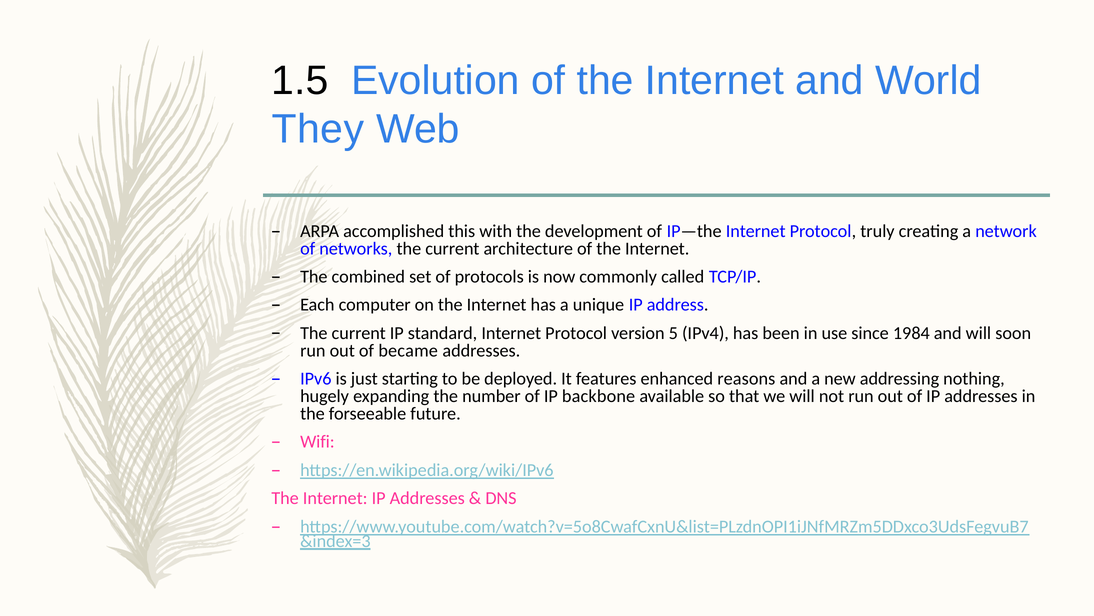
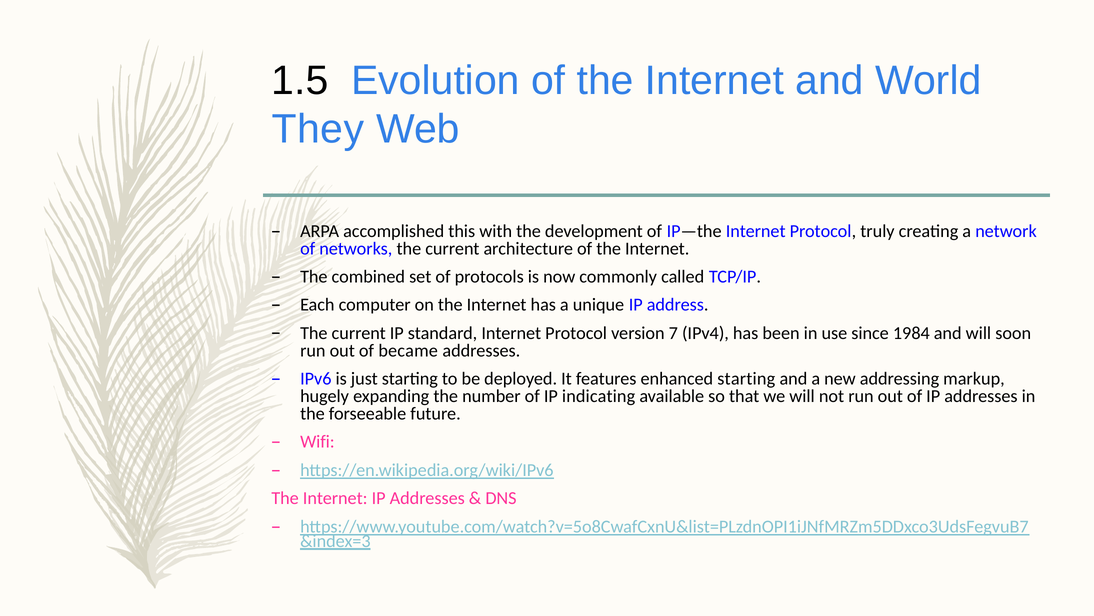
5: 5 -> 7 (673, 333)
enhanced reasons: reasons -> starting (746, 378)
nothing: nothing -> markup (974, 378)
backbone: backbone -> indicating (599, 396)
